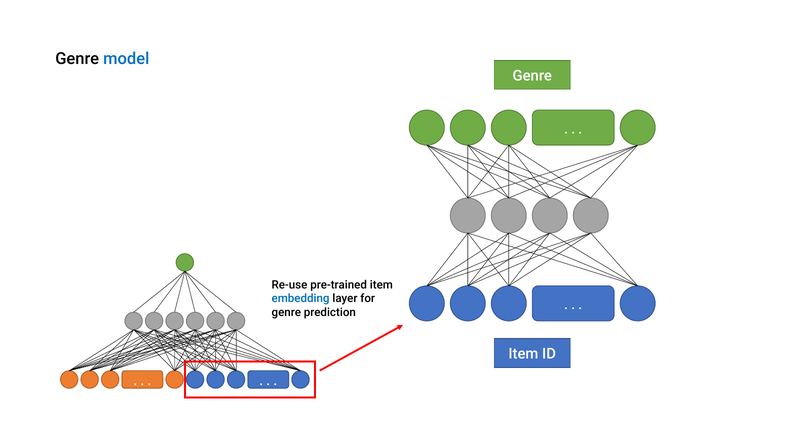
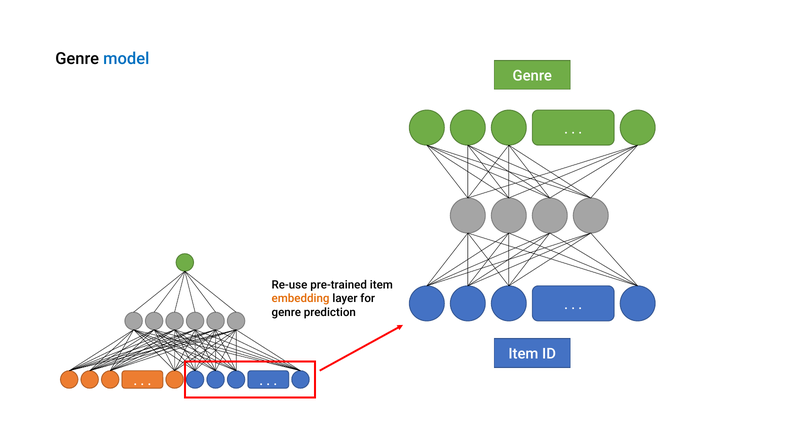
embedding colour: blue -> orange (301, 298)
